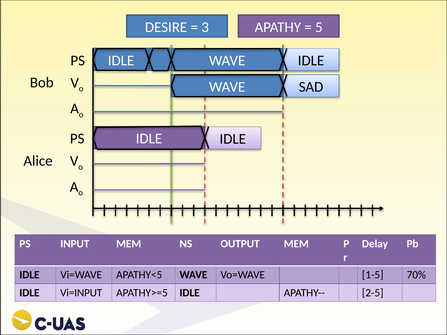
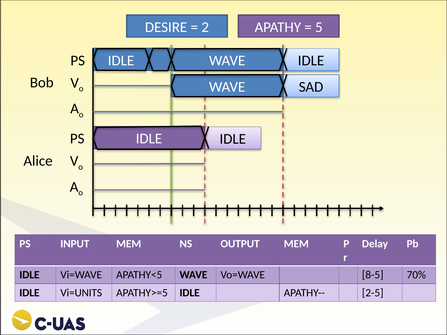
3: 3 -> 2 (205, 27)
1-5: 1-5 -> 8-5 (373, 275)
Vi=INPUT: Vi=INPUT -> Vi=UNITS (81, 293)
